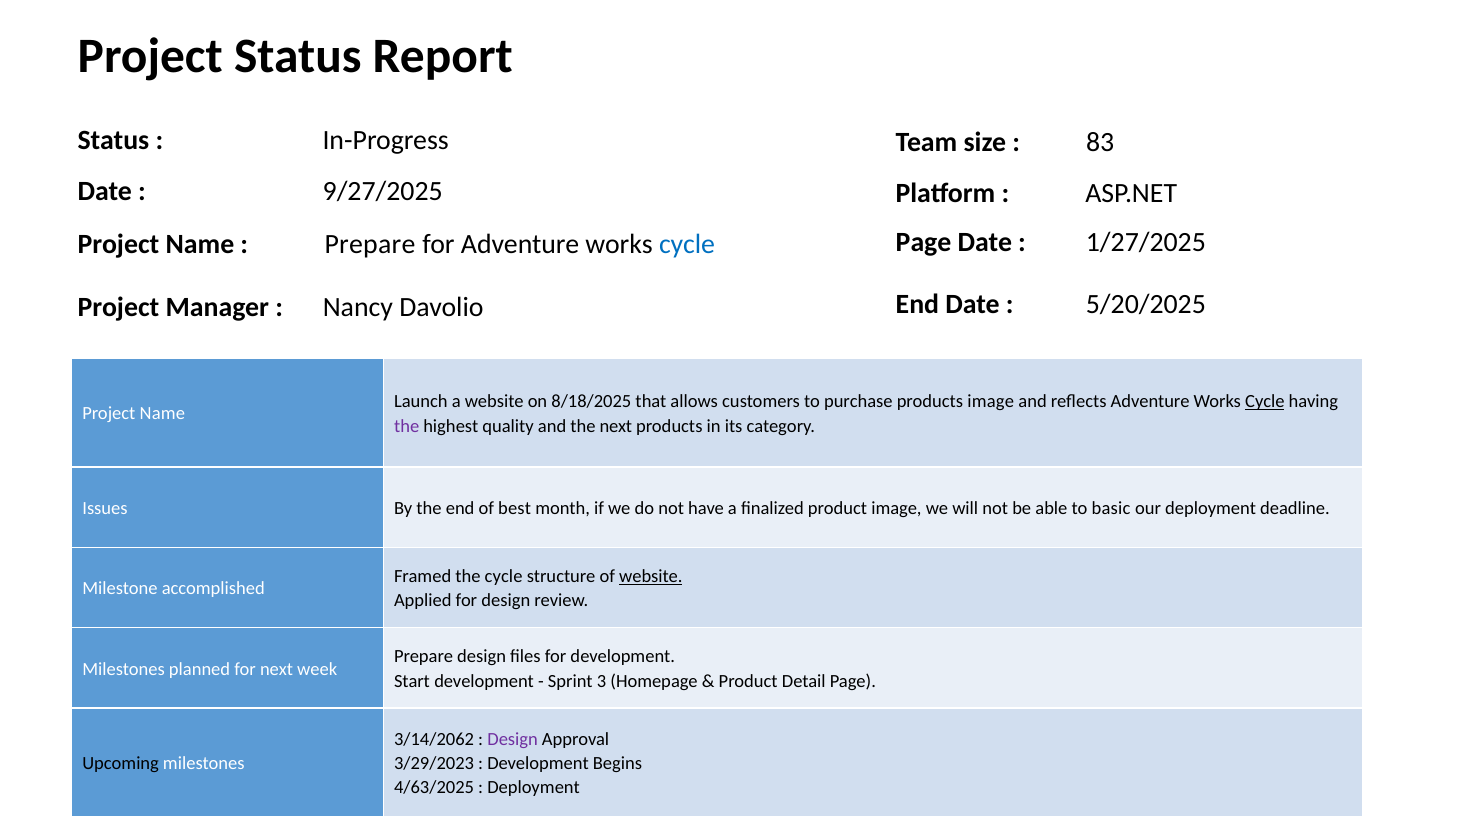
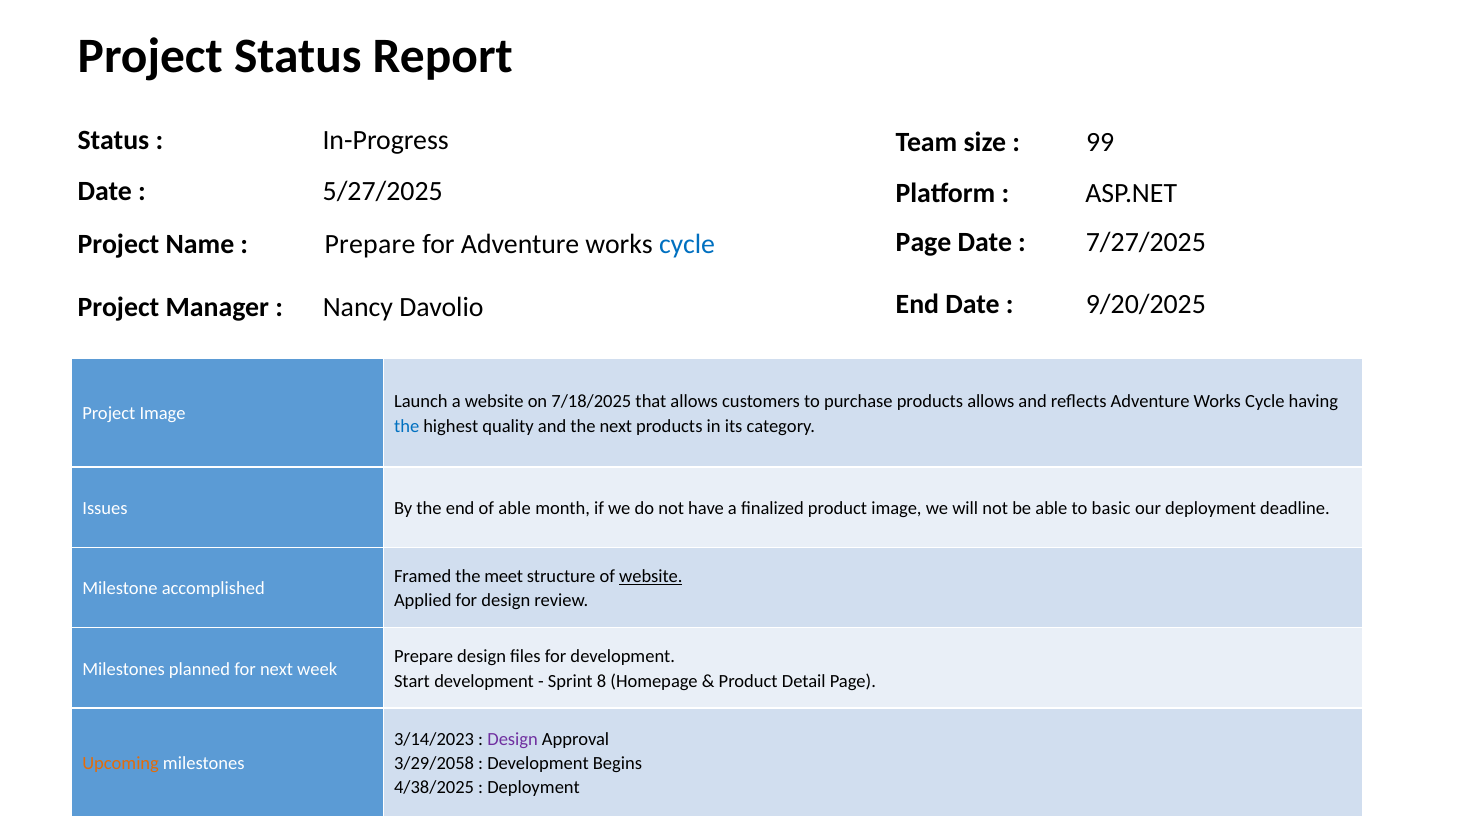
83: 83 -> 99 (1100, 142)
9/27/2025: 9/27/2025 -> 5/27/2025 (383, 191)
1/27/2025: 1/27/2025 -> 7/27/2025 (1146, 242)
5/20/2025: 5/20/2025 -> 9/20/2025 (1146, 305)
8/18/2025: 8/18/2025 -> 7/18/2025 (591, 402)
products image: image -> allows (991, 402)
Cycle underline: present -> none (1265, 402)
Name: Name -> Image (163, 414)
the colour: purple -> blue (407, 426)
of best: best -> able (515, 508)
the cycle: cycle -> meet (504, 576)
3: 3 -> 8 (602, 681)
3/14/2062: 3/14/2062 -> 3/14/2023 (434, 739)
Upcoming colour: black -> orange (121, 763)
3/29/2023: 3/29/2023 -> 3/29/2058 (434, 763)
4/63/2025: 4/63/2025 -> 4/38/2025 (434, 787)
